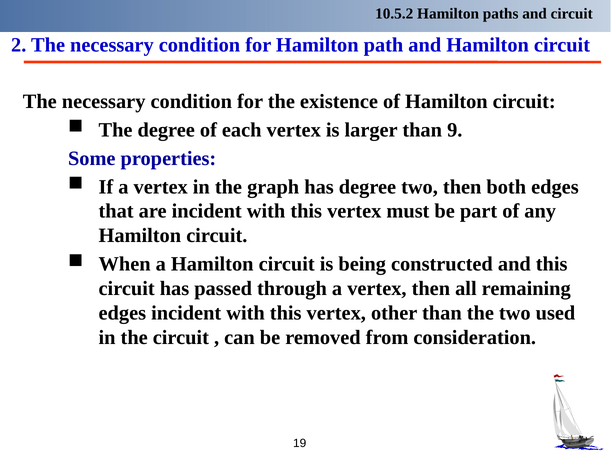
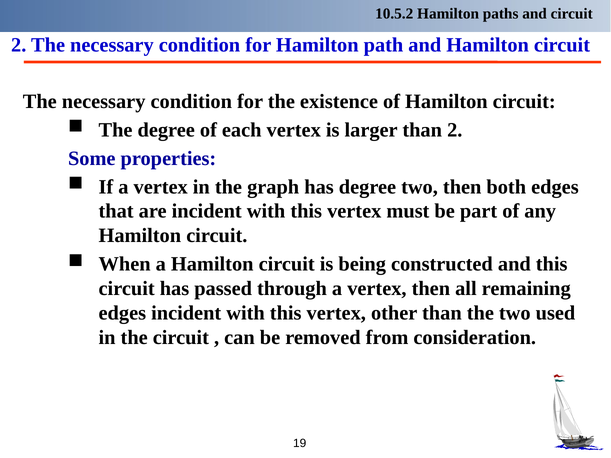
than 9: 9 -> 2 (455, 130)
